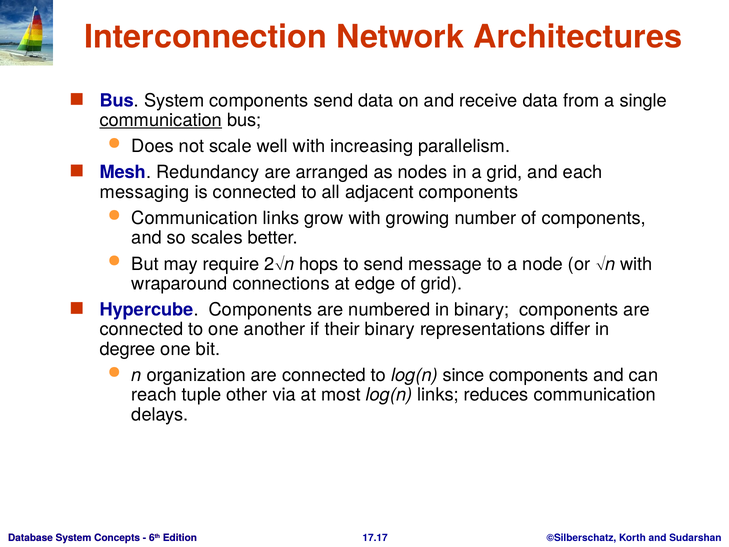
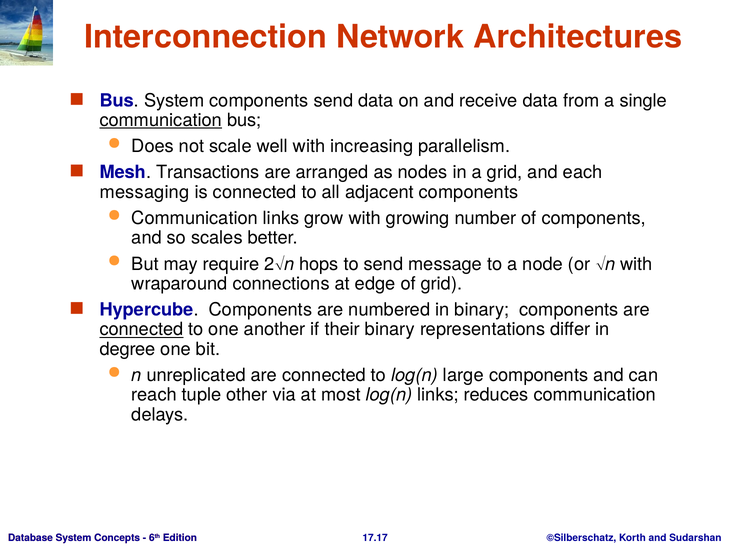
Redundancy: Redundancy -> Transactions (208, 172)
connected underline: none -> present (141, 329)
organization: organization -> unreplicated (196, 375)
since: since -> large (463, 375)
